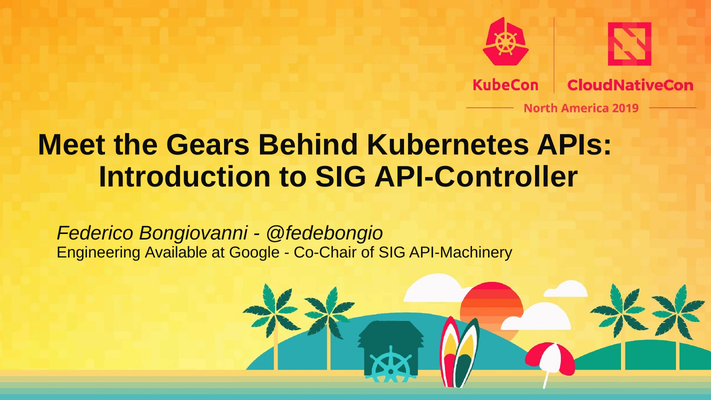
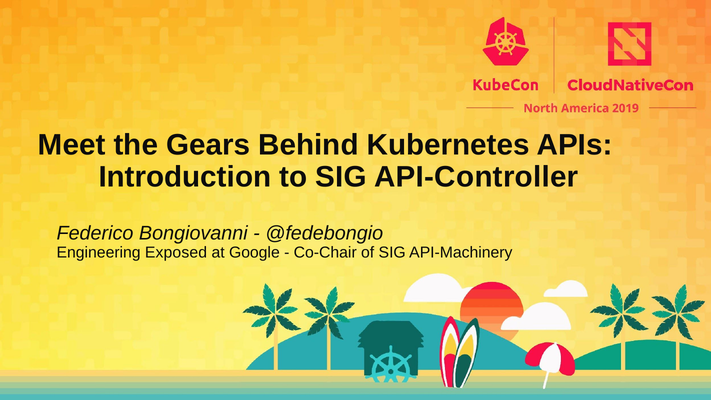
Available: Available -> Exposed (176, 253)
